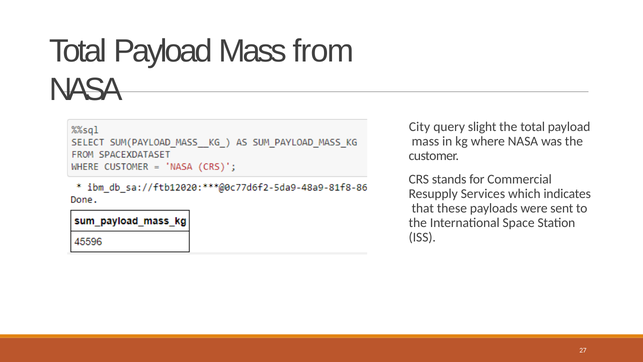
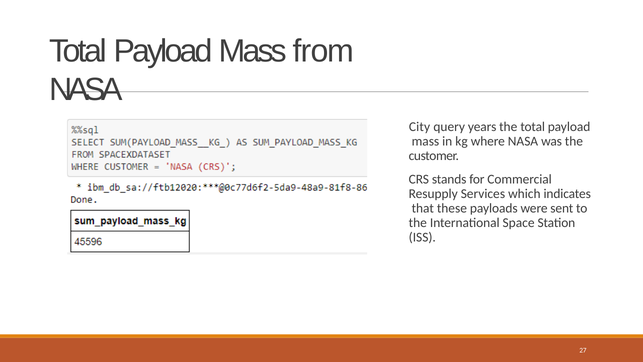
slight: slight -> years (482, 127)
